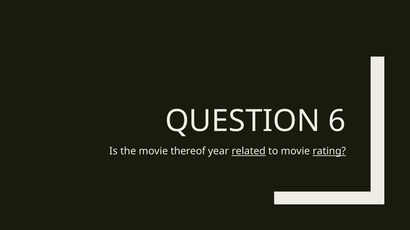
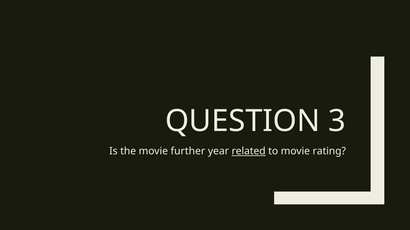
6: 6 -> 3 (337, 121)
thereof: thereof -> further (188, 152)
rating underline: present -> none (329, 152)
